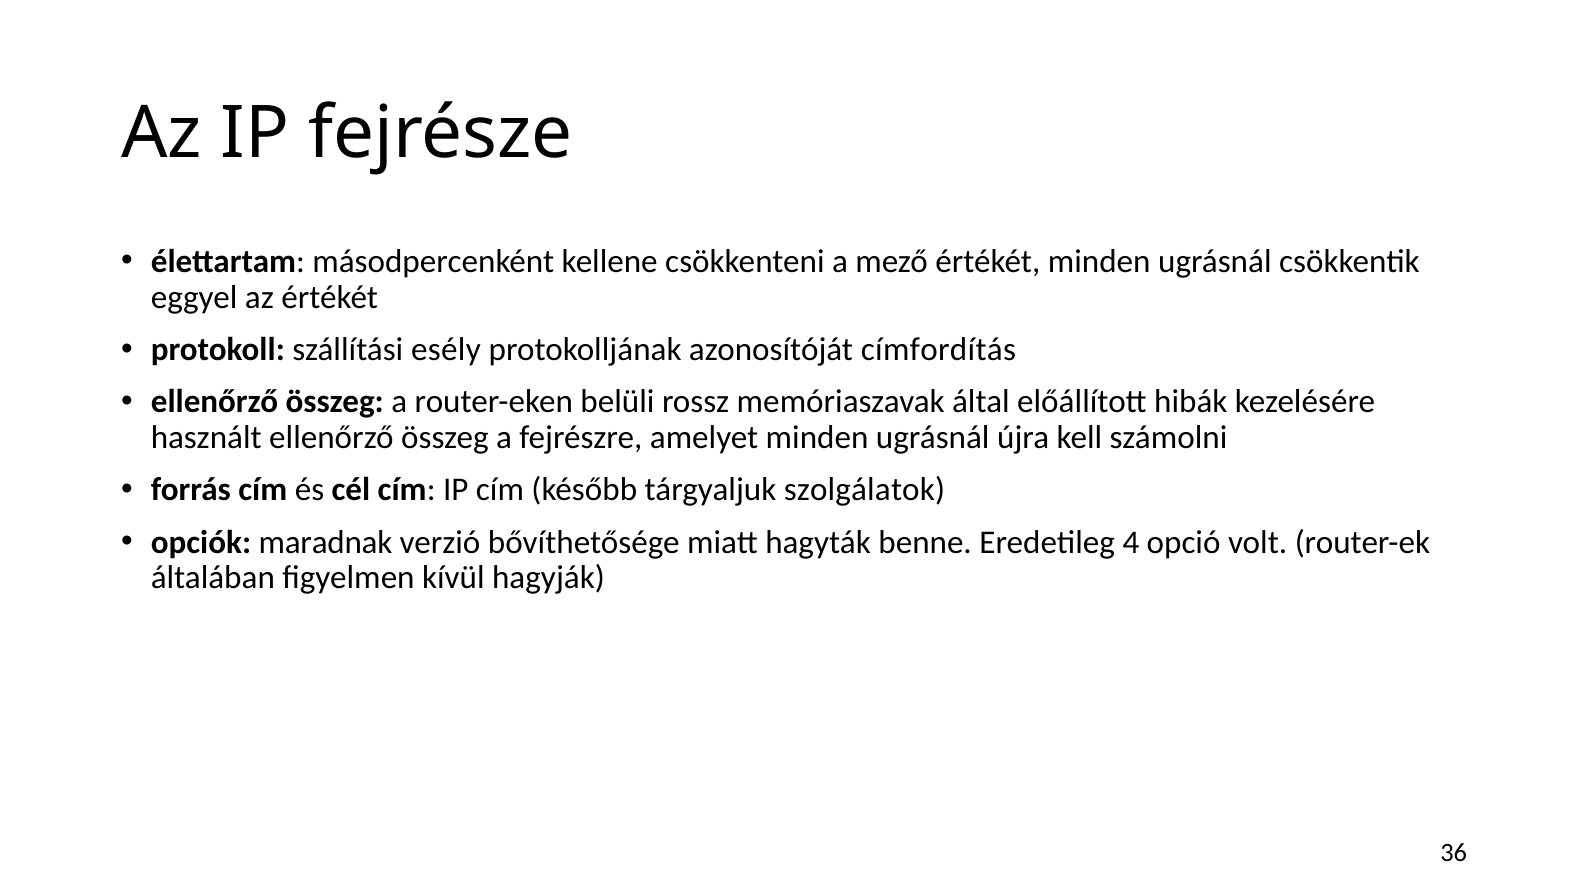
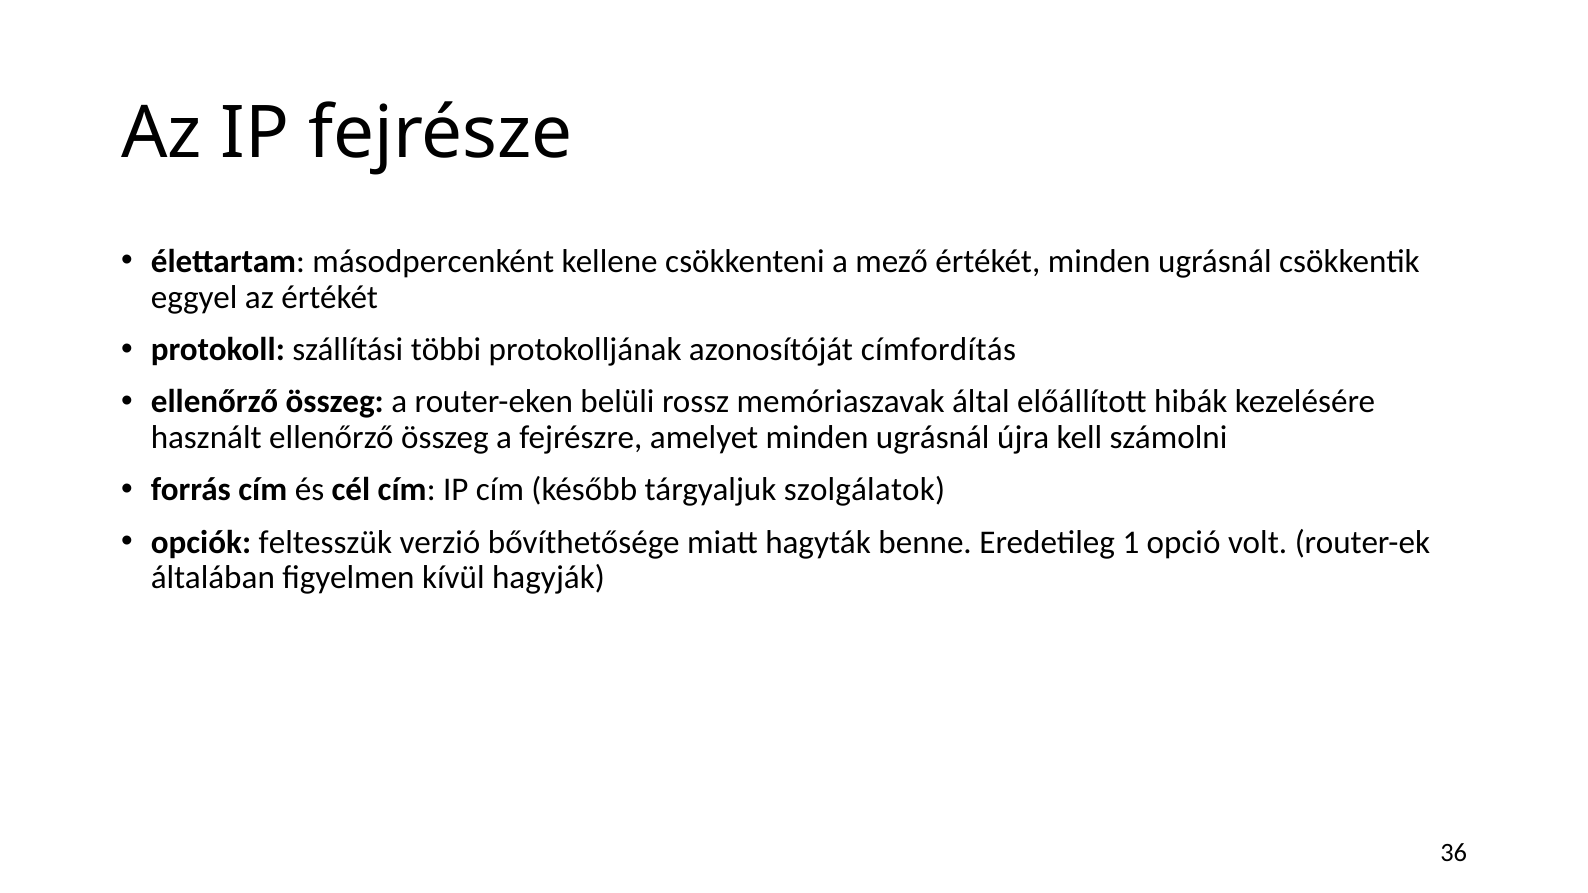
esély: esély -> többi (446, 350)
maradnak: maradnak -> feltesszük (325, 542)
4: 4 -> 1 (1131, 542)
